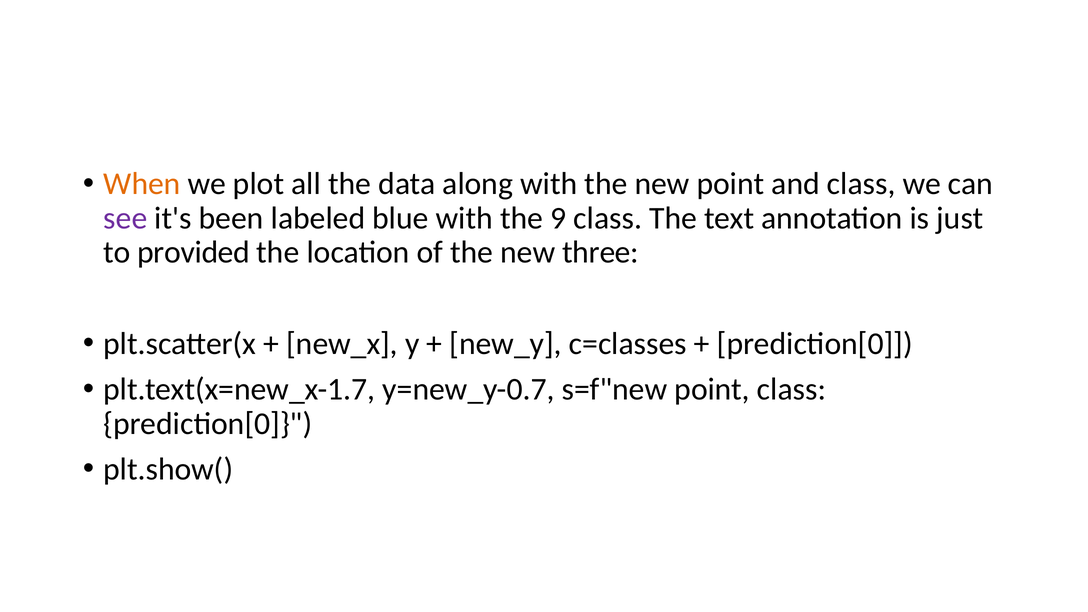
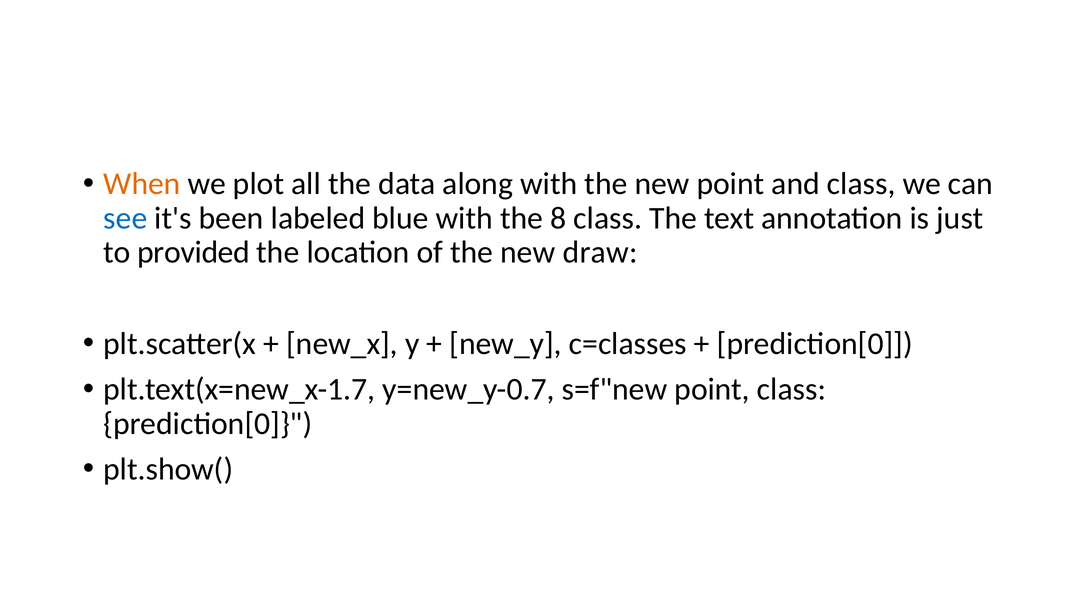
see colour: purple -> blue (125, 218)
9: 9 -> 8 (558, 218)
three: three -> draw (600, 253)
